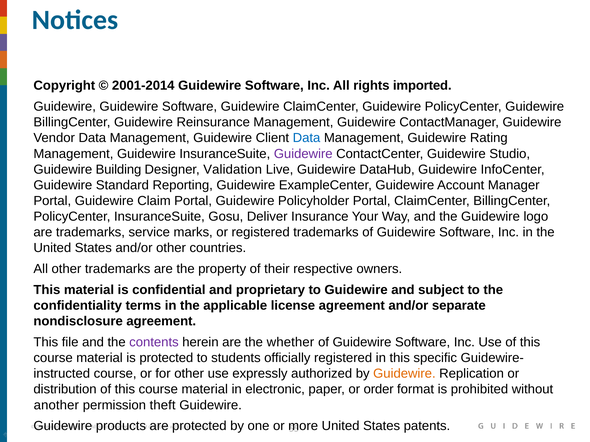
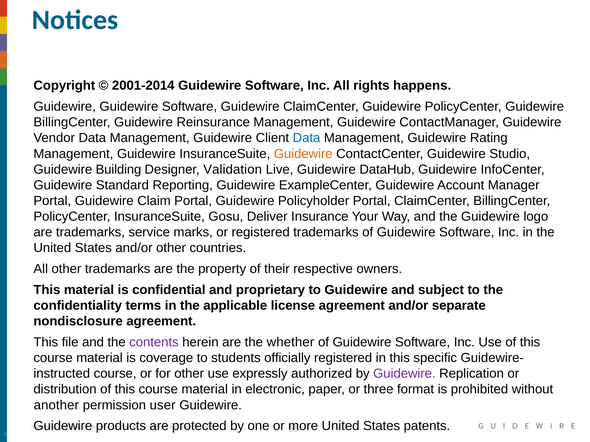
imported: imported -> happens (422, 86)
Guidewire colour: purple -> orange (303, 154)
is protected: protected -> coverage (166, 358)
Guidewire colour: orange -> purple (404, 374)
order: order -> three (379, 390)
theft: theft -> user (163, 405)
